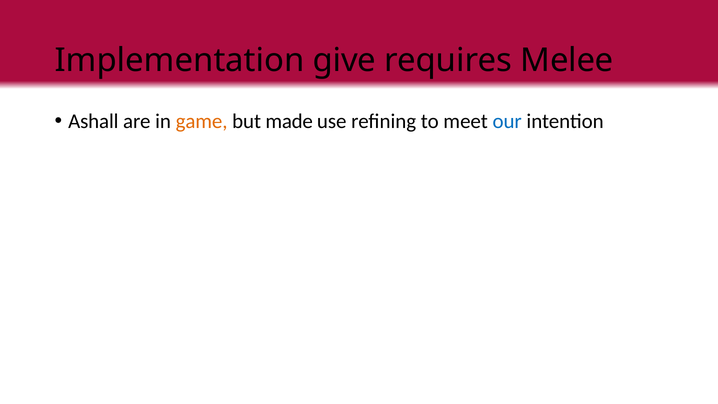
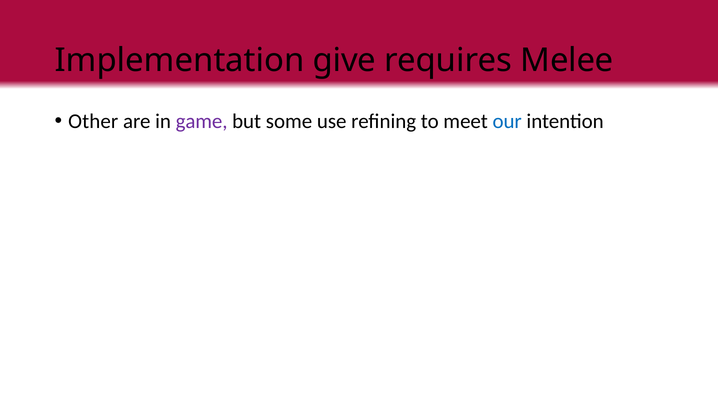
Ashall: Ashall -> Other (93, 121)
game colour: orange -> purple (202, 121)
made: made -> some (289, 121)
